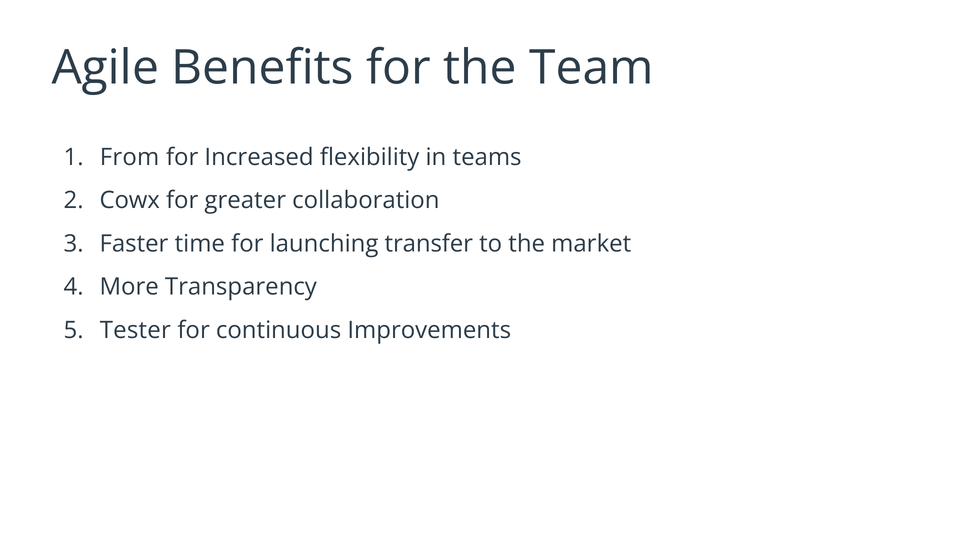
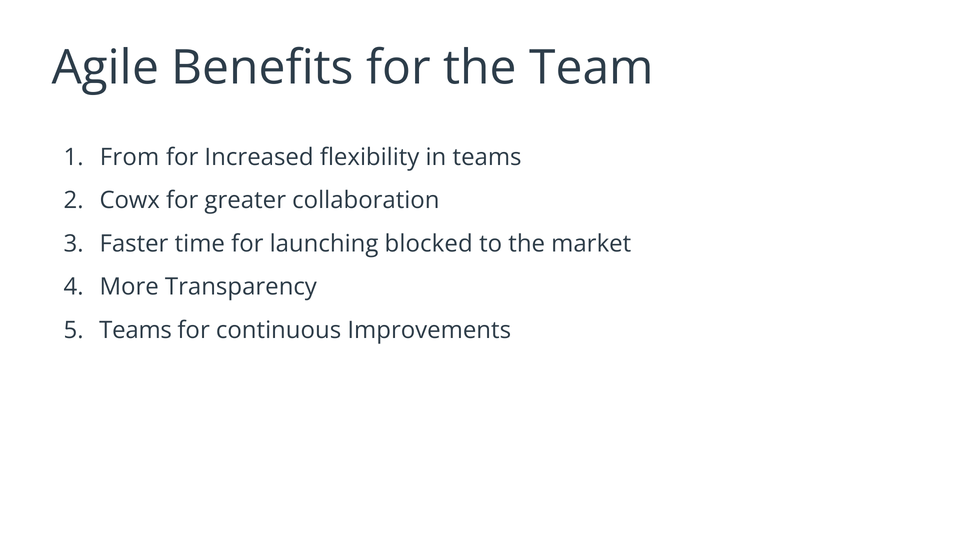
transfer: transfer -> blocked (429, 244)
Tester: Tester -> Teams (136, 330)
